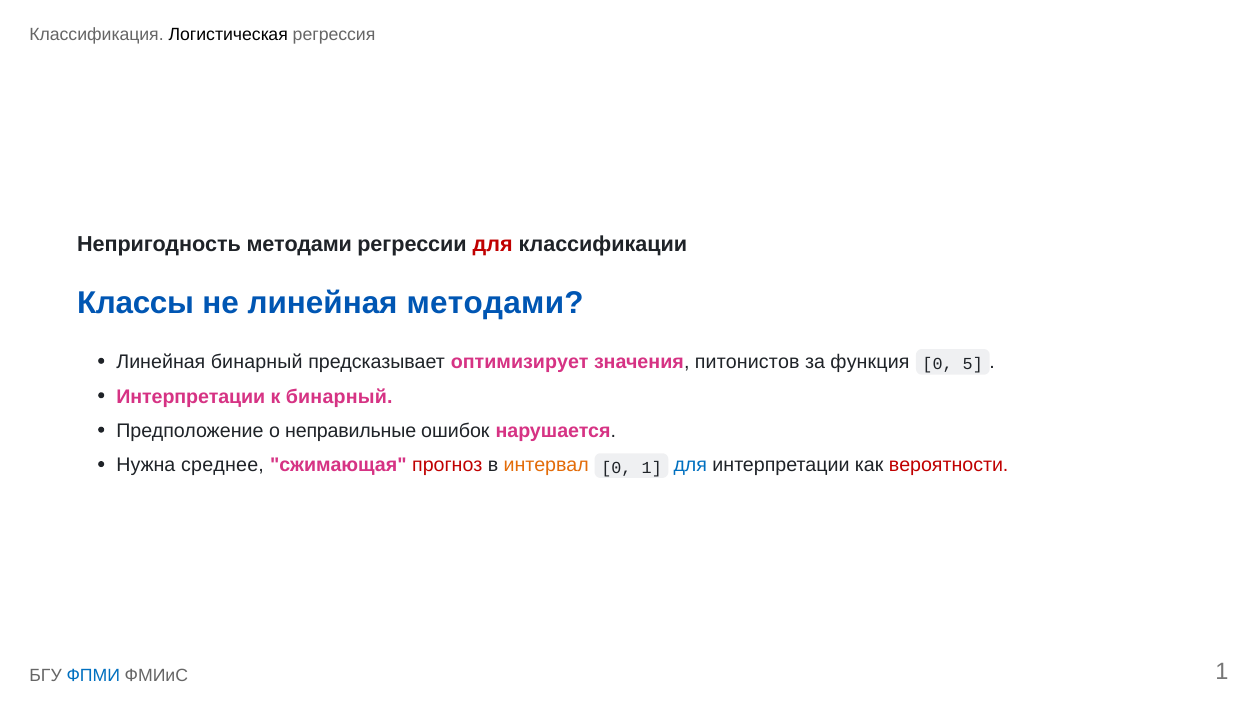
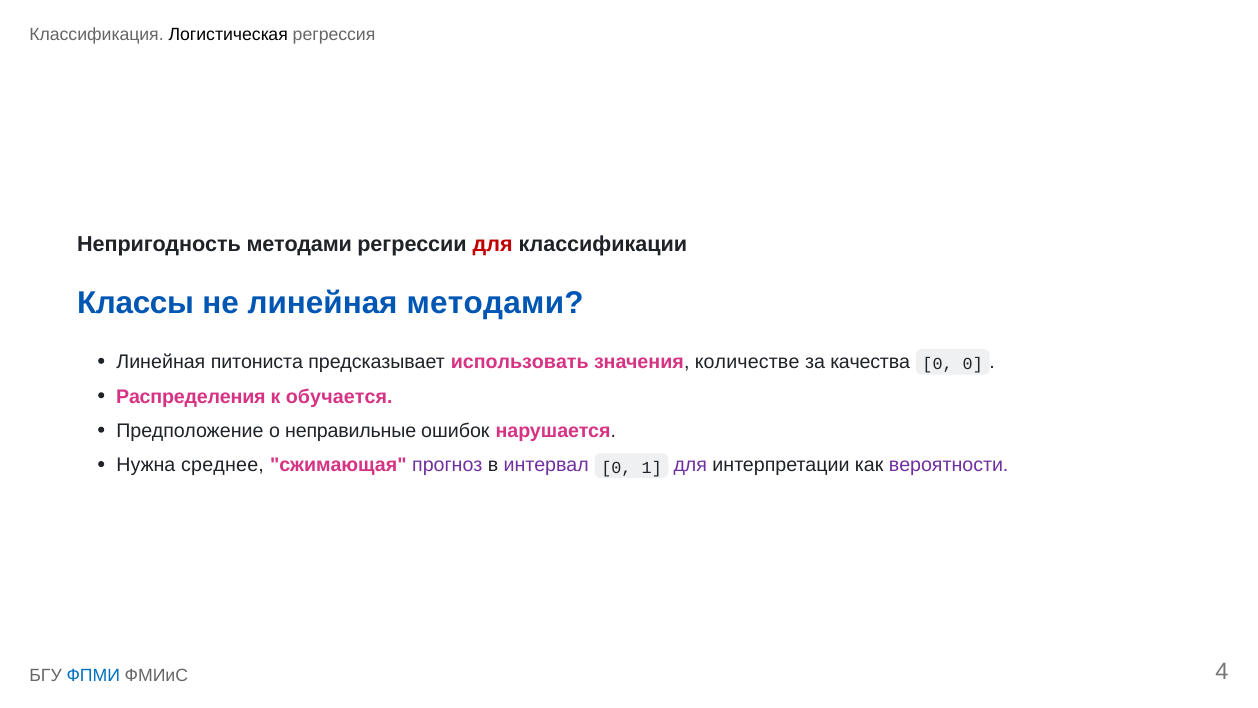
Линейная бинарный: бинарный -> питониста (257, 362)
оптимизирует: оптимизирует -> использовать (520, 362)
питонистов: питонистов -> количестве (747, 362)
функция: функция -> качества (870, 362)
0 5: 5 -> 0 (973, 363)
Интерпретации: Интерпретации -> Распределения (191, 396)
к бинарный: бинарный -> обучается (339, 396)
прогноз colour: red -> purple (447, 465)
интервал colour: orange -> purple (546, 465)
для colour: blue -> purple (690, 465)
вероятности colour: red -> purple (949, 465)
ФМИиС 1: 1 -> 4 (1222, 672)
